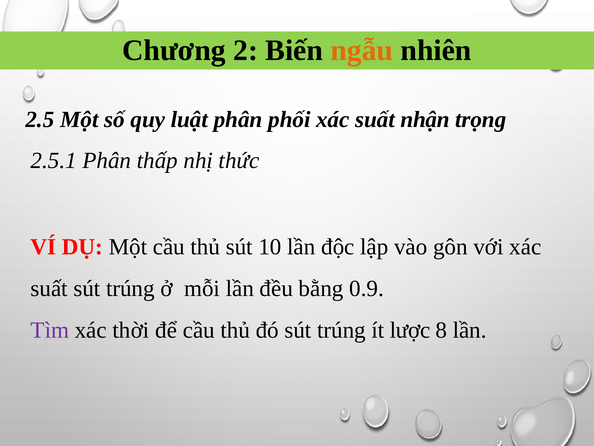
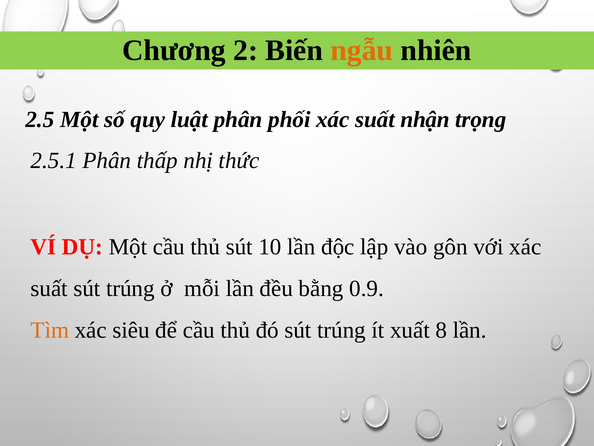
Tìm colour: purple -> orange (50, 330)
thời: thời -> siêu (131, 330)
lược: lược -> xuất (410, 330)
